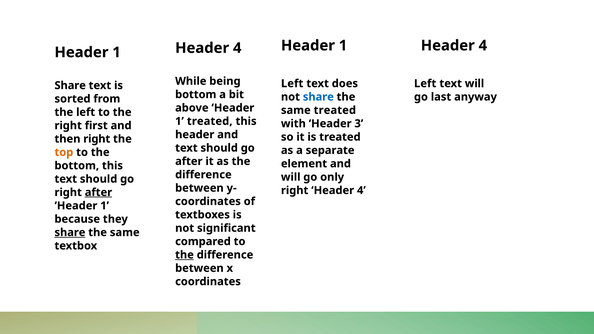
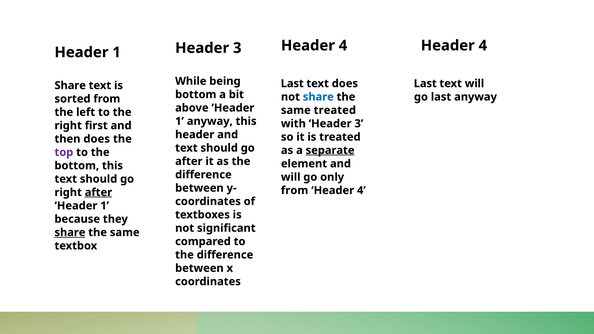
1: 1 -> 4 (343, 46)
4: 4 -> 3 (237, 48)
Left: Left -> Last (292, 84)
Left: Left -> Last (425, 84)
1 treated: treated -> anyway (210, 121)
then right: right -> does (97, 139)
separate underline: none -> present (330, 150)
top colour: orange -> purple (64, 152)
right: right -> from (295, 190)
the underline: present -> none (184, 255)
